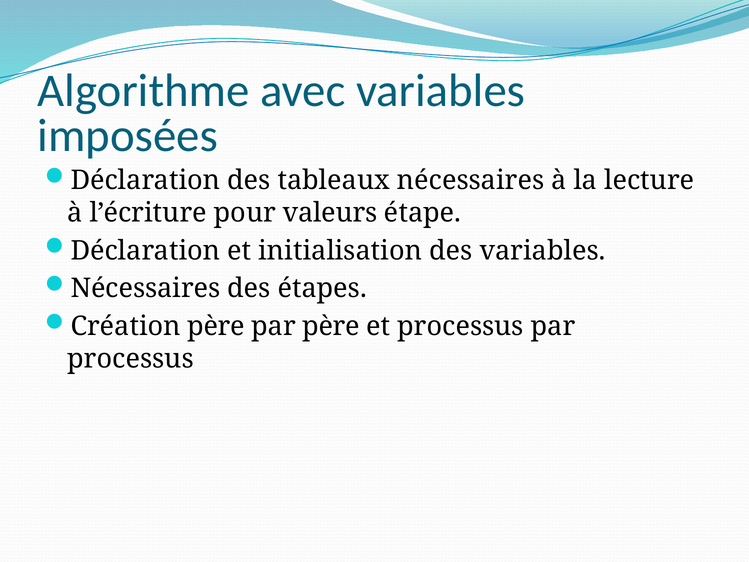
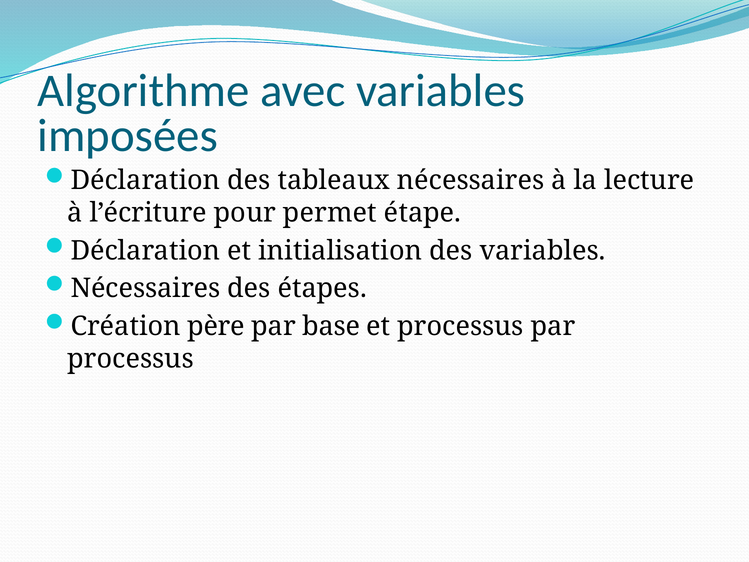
valeurs: valeurs -> permet (330, 213)
par père: père -> base (331, 326)
